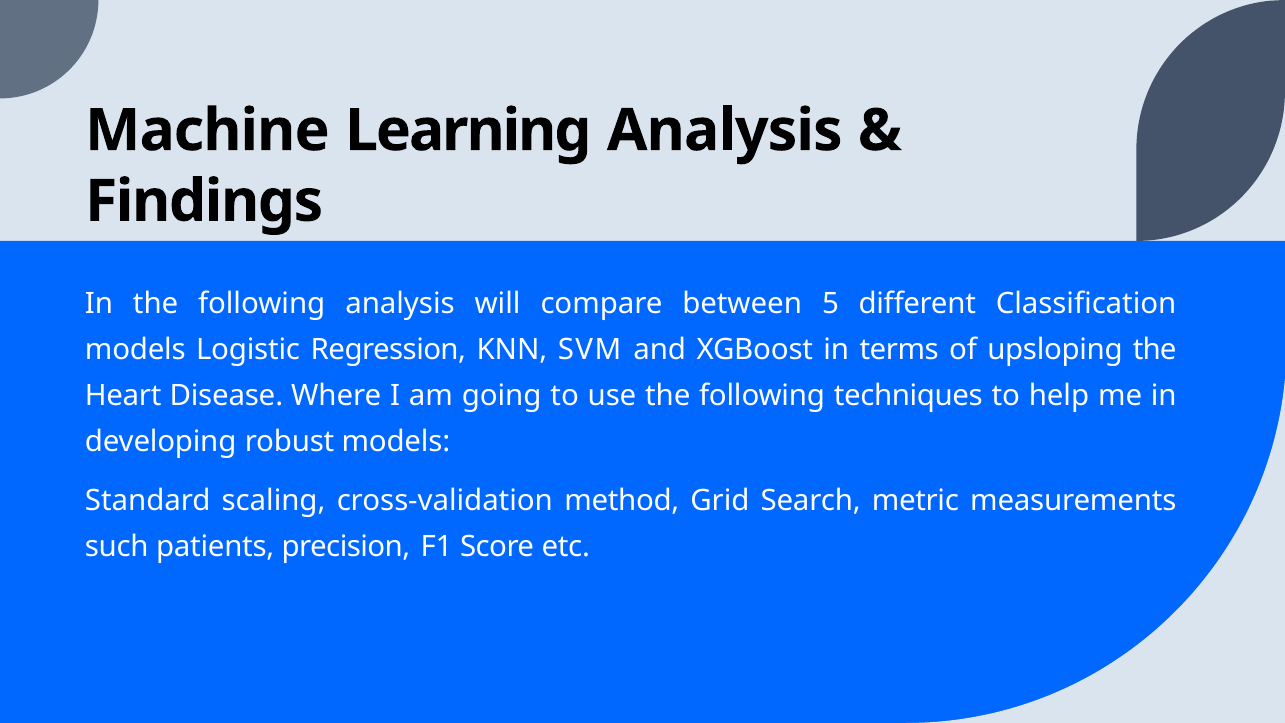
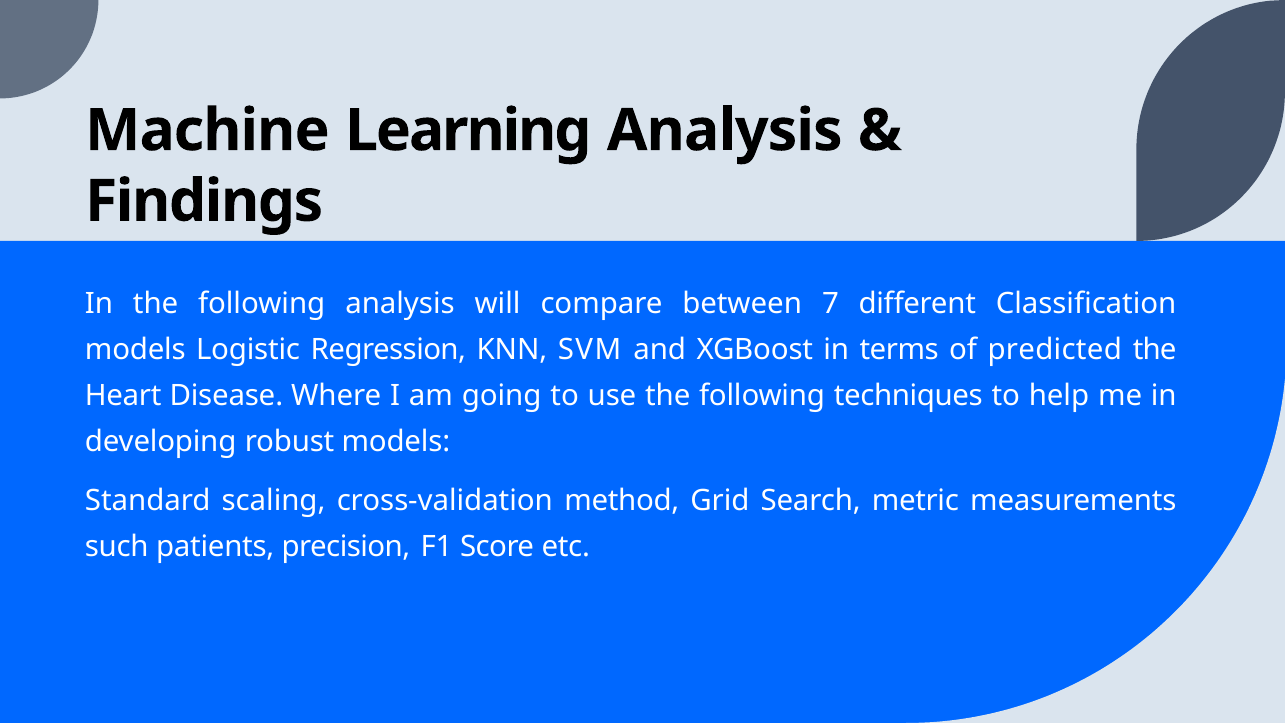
5: 5 -> 7 (830, 304)
upsloping: upsloping -> predicted (1055, 350)
